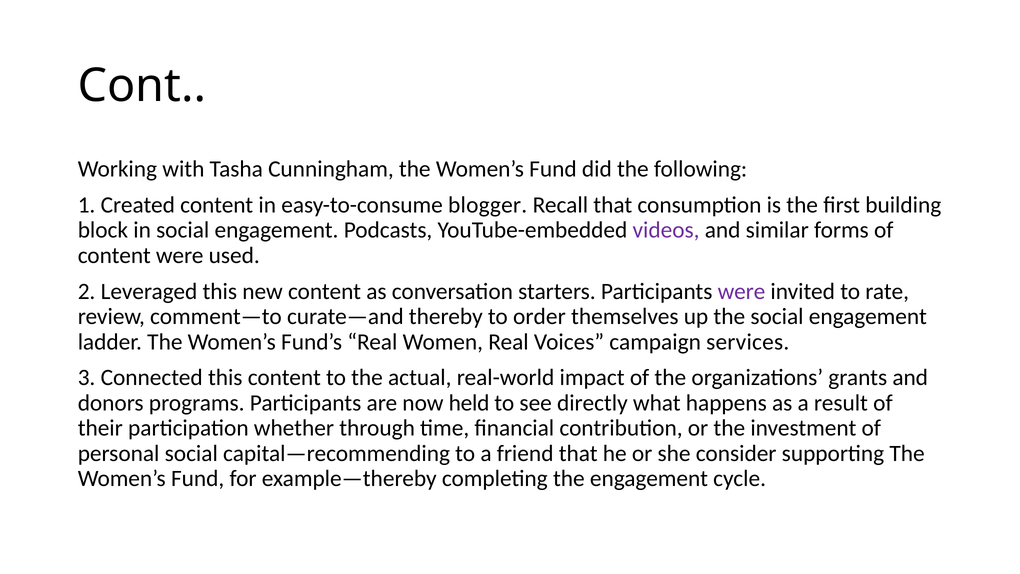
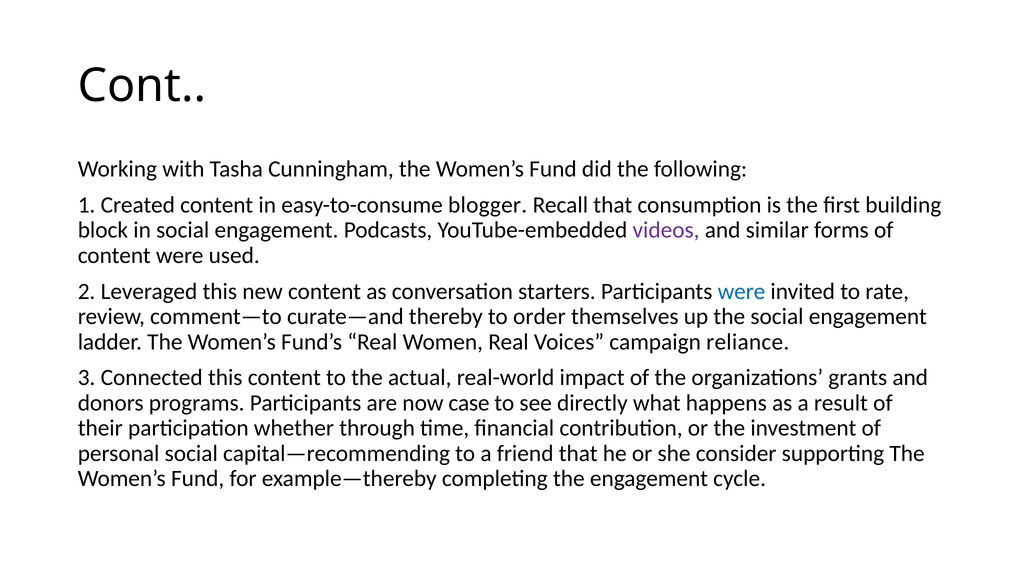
were colour: purple -> blue (741, 291)
services: services -> reliance (748, 342)
held: held -> case (469, 403)
